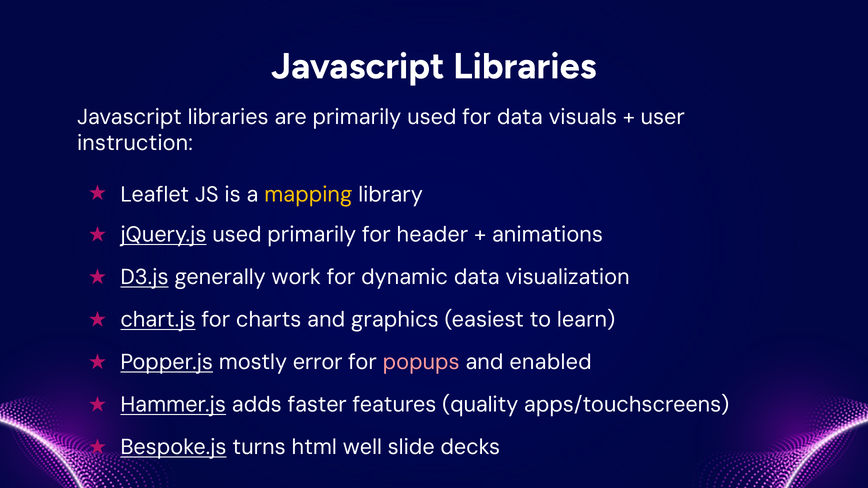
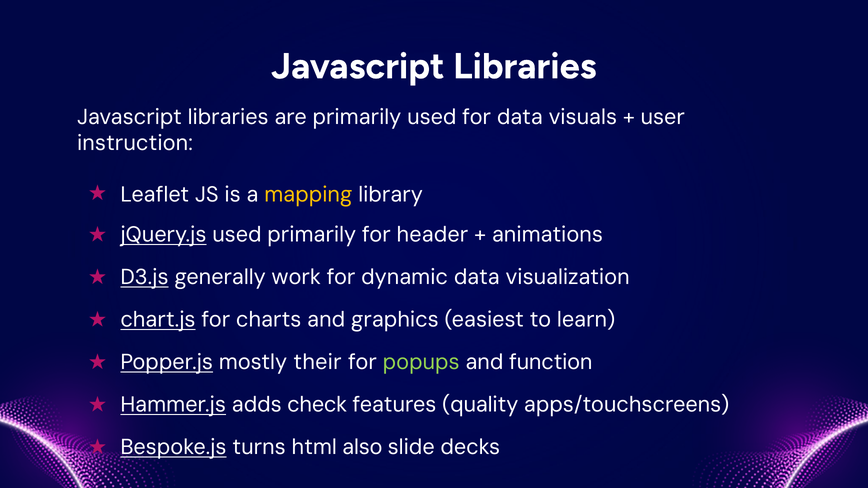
error: error -> their (317, 362)
popups colour: pink -> light green (421, 362)
enabled: enabled -> function (551, 362)
faster: faster -> check (317, 405)
well: well -> also (362, 447)
